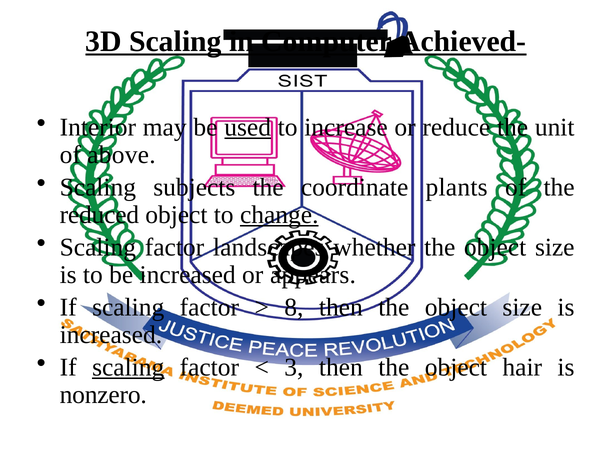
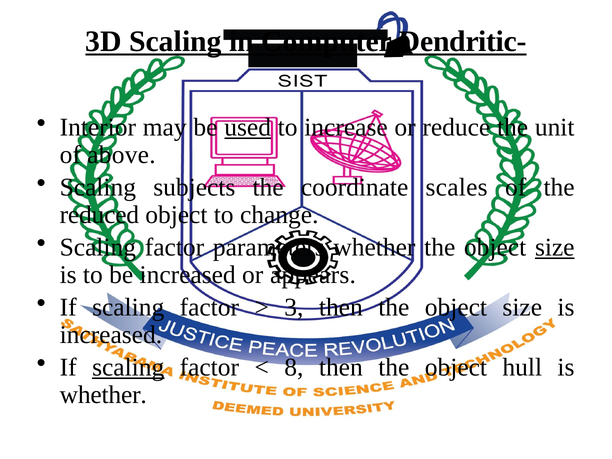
Achieved-: Achieved- -> Dendritic- (463, 41)
plants: plants -> scales (457, 187)
change underline: present -> none (279, 215)
landscapes: landscapes -> parameters (269, 247)
size underline: none -> present (555, 247)
8: 8 -> 3 (294, 307)
3: 3 -> 8 (294, 367)
hair: hair -> hull (522, 367)
nonzero: nonzero -> whether (103, 395)
